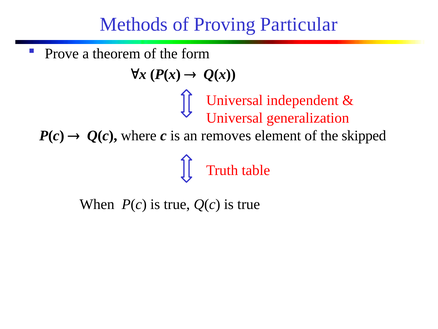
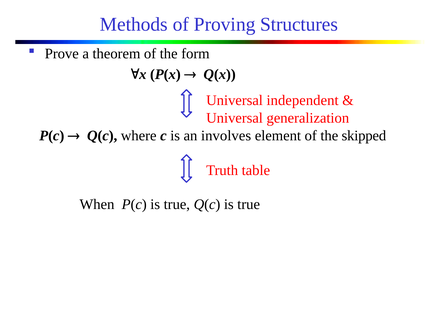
Particular: Particular -> Structures (299, 24)
removes: removes -> involves (226, 135)
